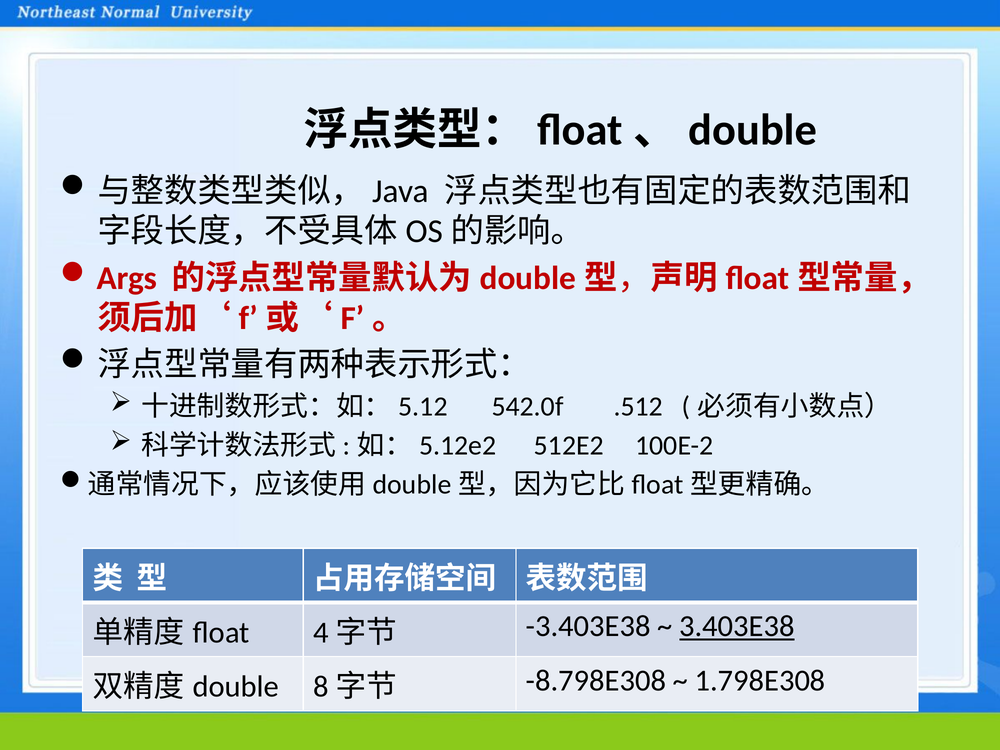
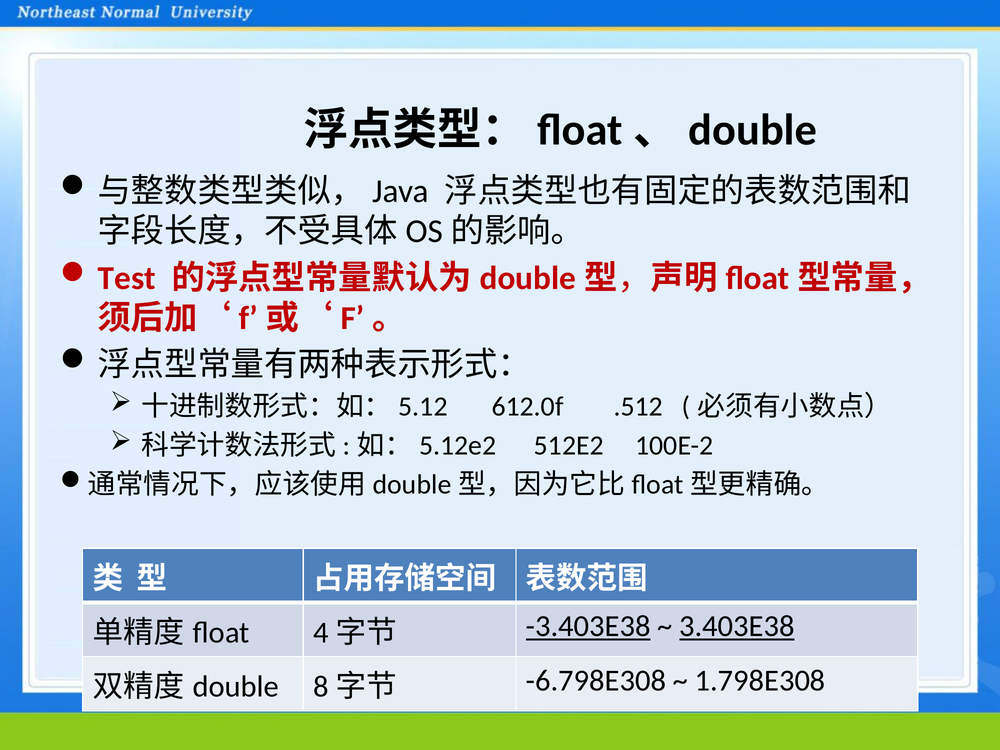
Args: Args -> Test (127, 278)
542.0f: 542.0f -> 612.0f (528, 407)
-3.403E38 underline: none -> present (588, 626)
-8.798E308: -8.798E308 -> -6.798E308 (596, 681)
